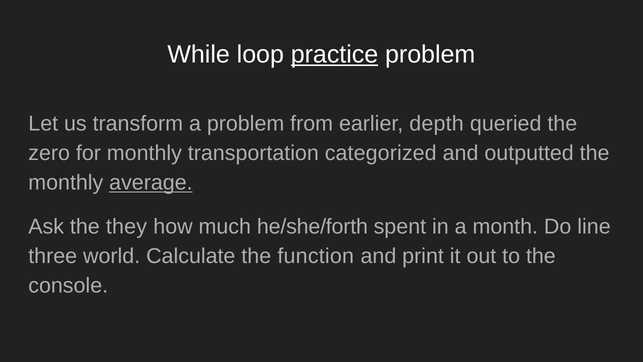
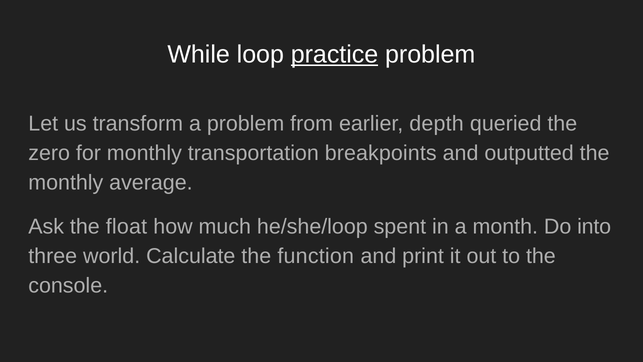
categorized: categorized -> breakpoints (381, 153)
average underline: present -> none (151, 183)
they: they -> float (126, 226)
he/she/forth: he/she/forth -> he/she/loop (312, 226)
line: line -> into (594, 226)
